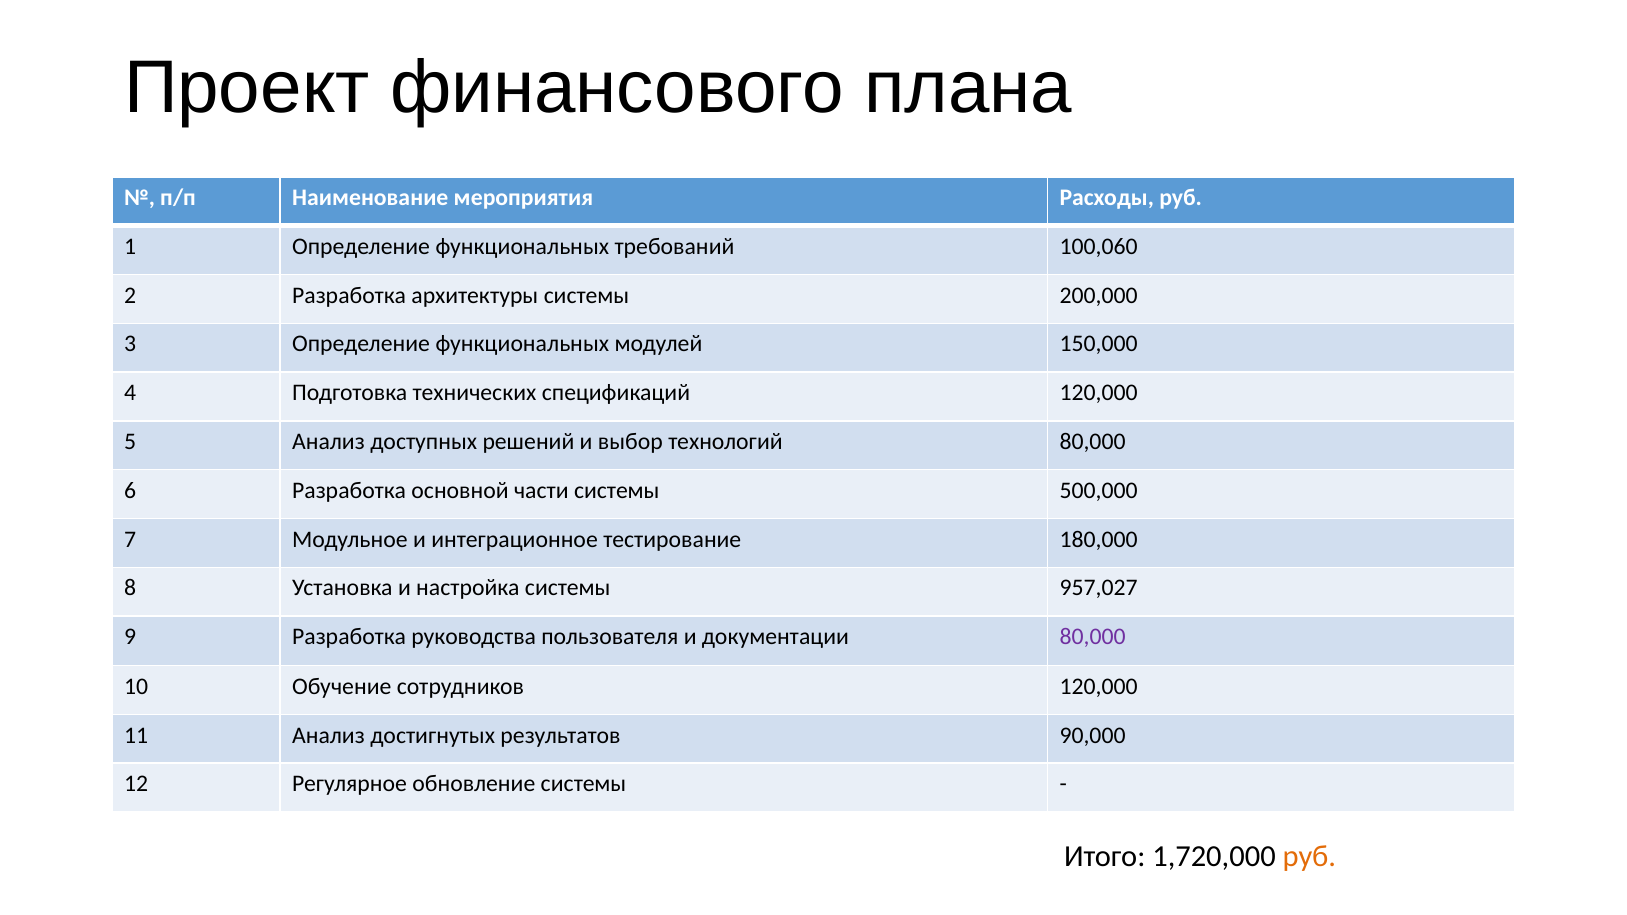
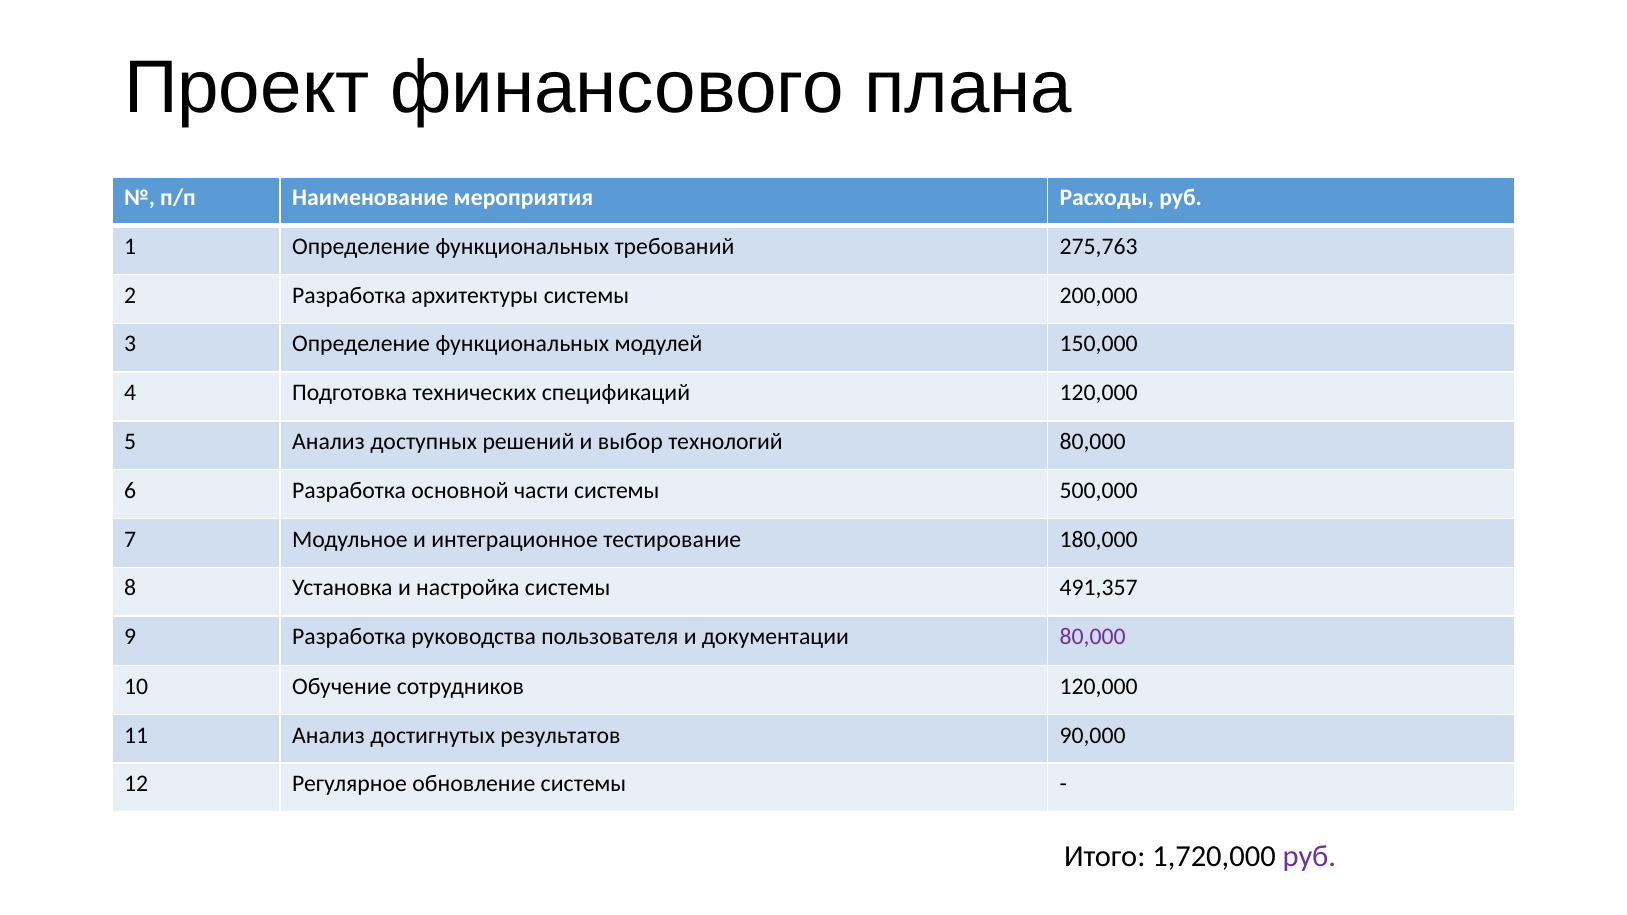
100,060: 100,060 -> 275,763 (1099, 247)
957,027: 957,027 -> 491,357 (1099, 588)
руб colour: orange -> purple (1309, 857)
